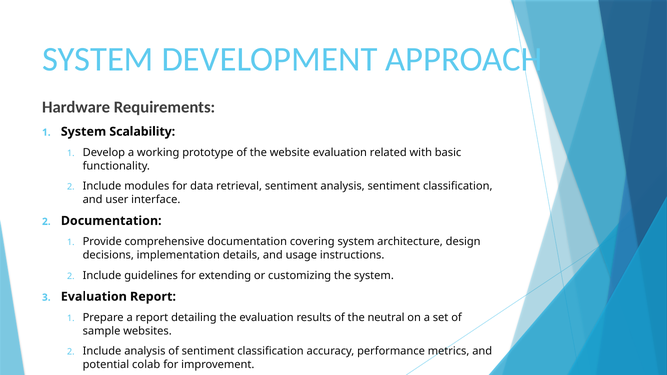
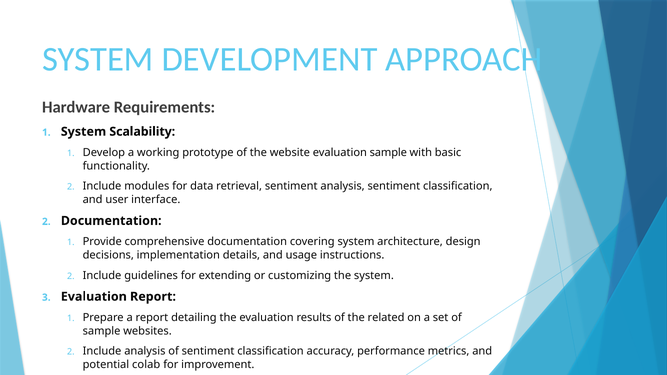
evaluation related: related -> sample (388, 153)
neutral: neutral -> related (386, 318)
